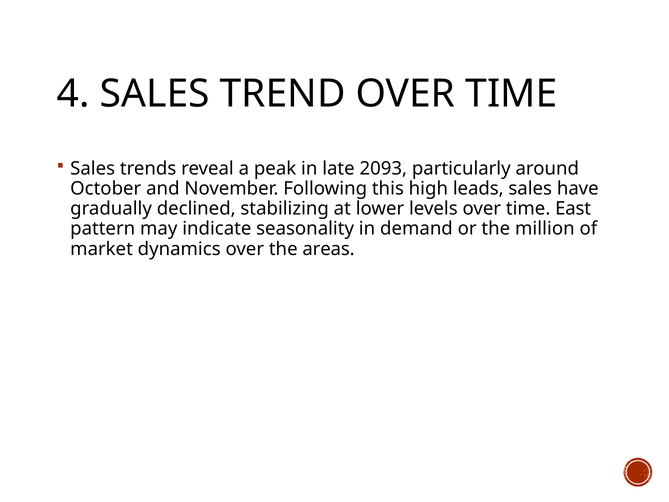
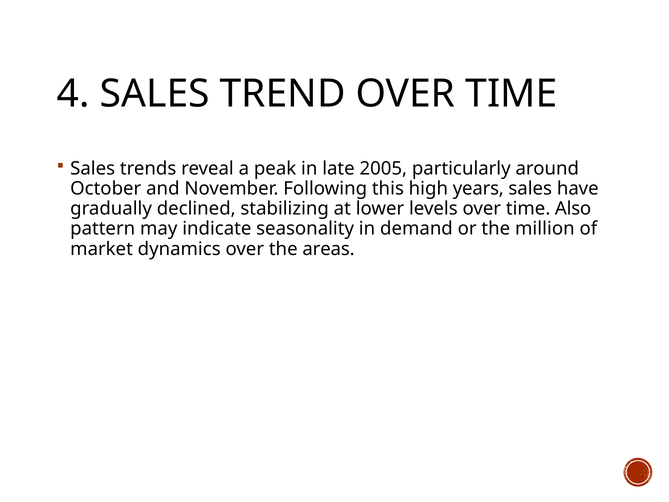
2093: 2093 -> 2005 (383, 168)
leads: leads -> years (478, 189)
East: East -> Also (573, 209)
